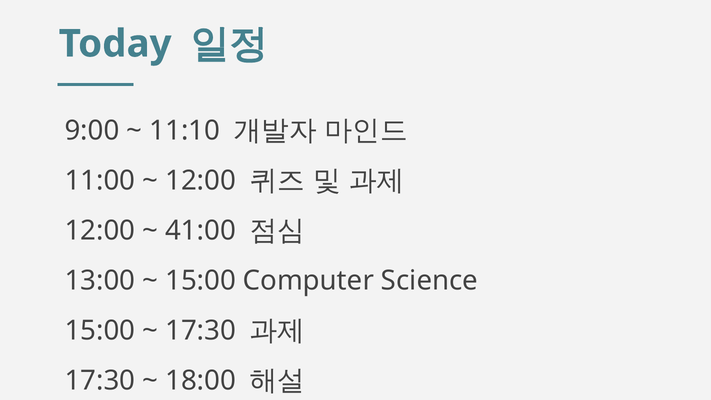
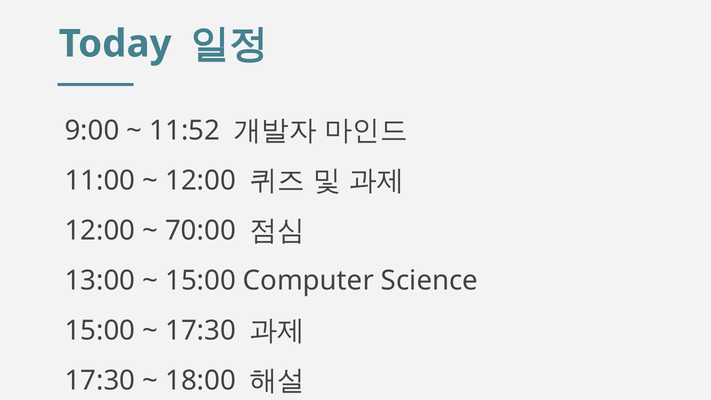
11:10: 11:10 -> 11:52 (185, 131)
41:00: 41:00 -> 70:00 (201, 231)
